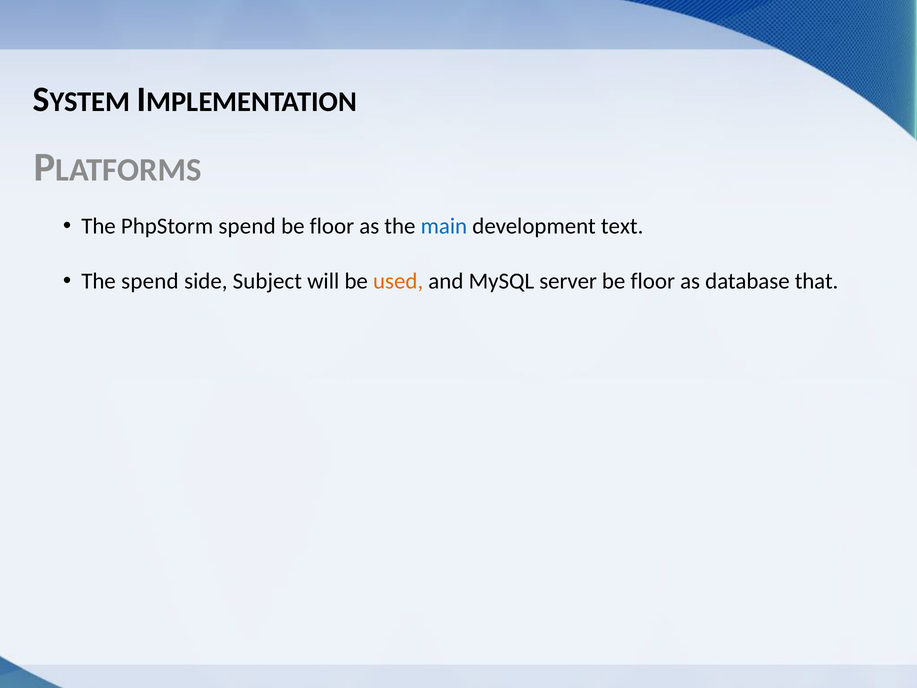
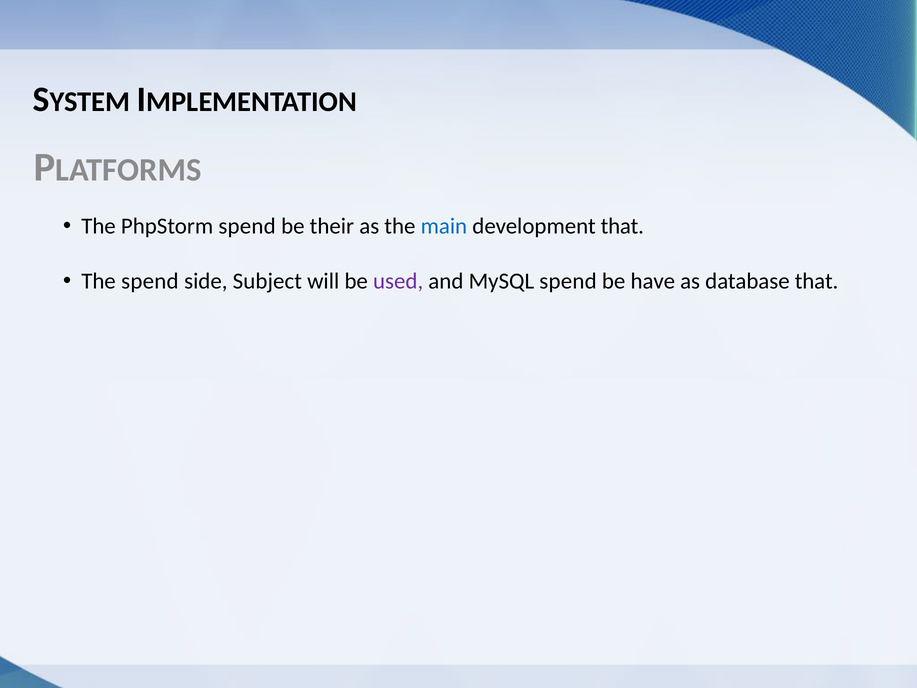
floor: floor -> their (332, 226)
development text: text -> that (622, 226)
used colour: orange -> purple (398, 281)
MySQL server: server -> spend (568, 281)
floor: floor -> have (653, 281)
